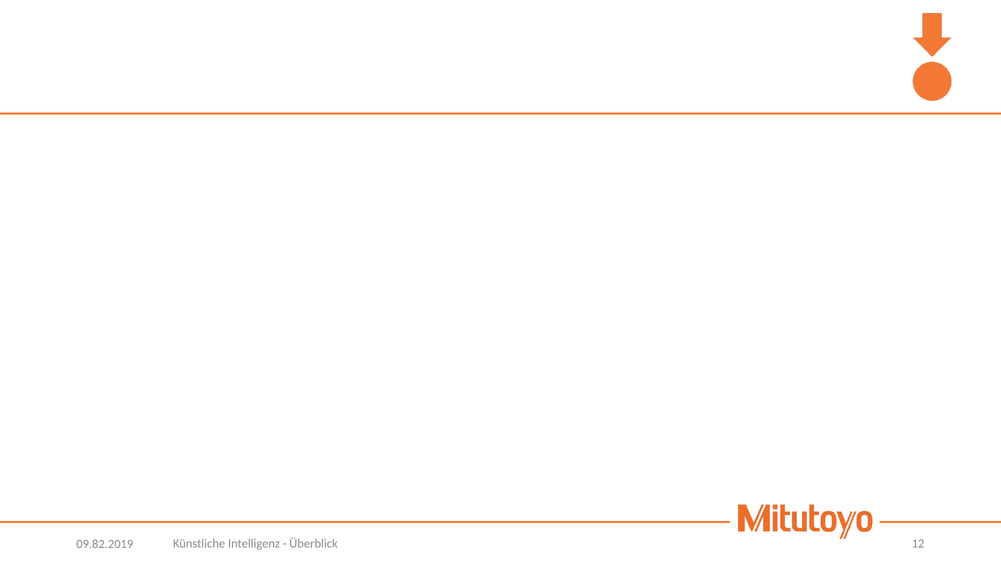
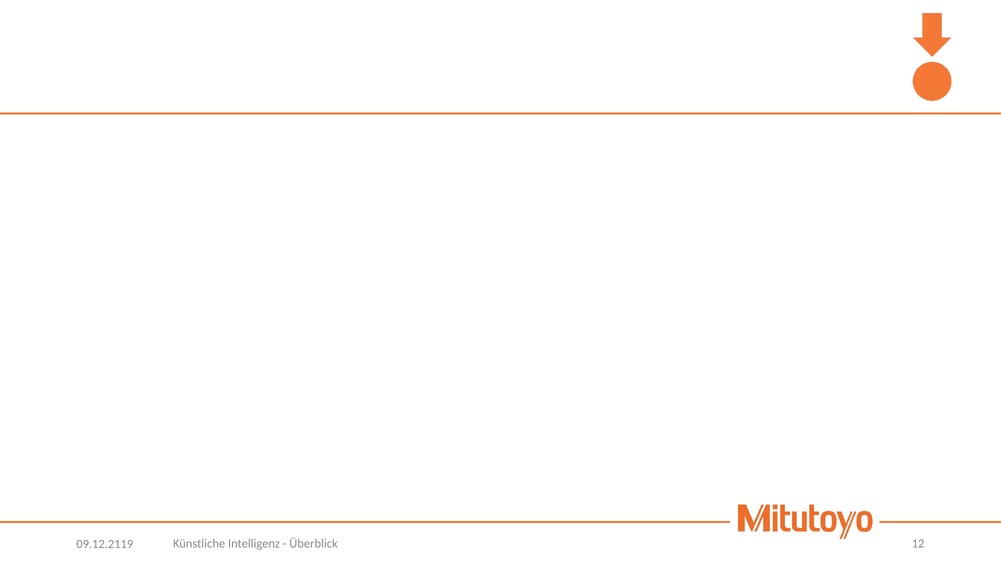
09.82.2019: 09.82.2019 -> 09.12.2119 (105, 544)
